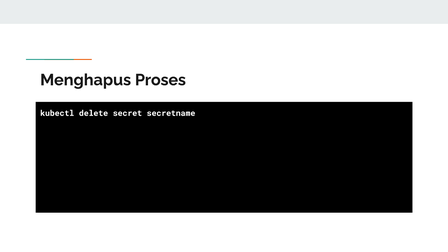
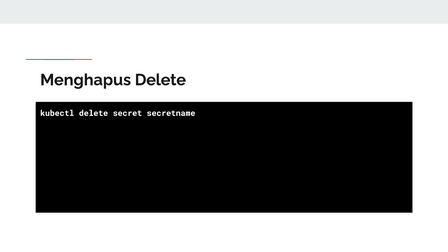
Menghapus Proses: Proses -> Delete (160, 80)
